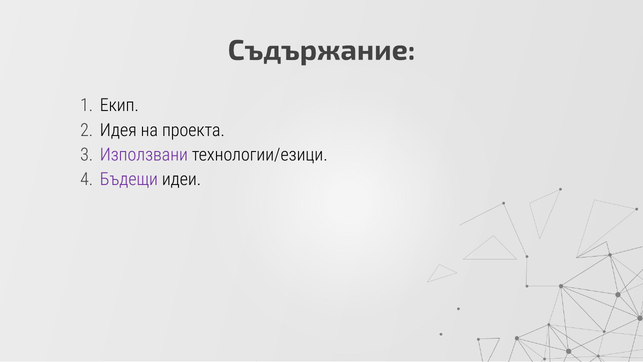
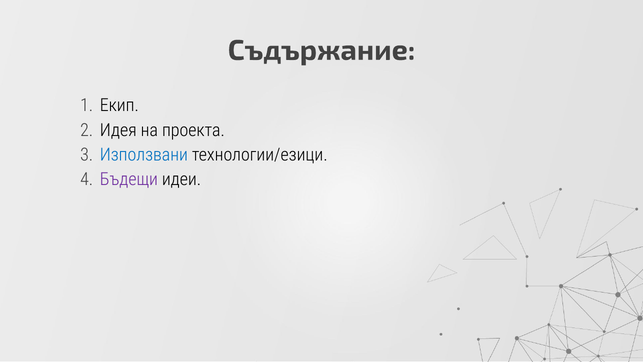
Използвани colour: purple -> blue (144, 155)
